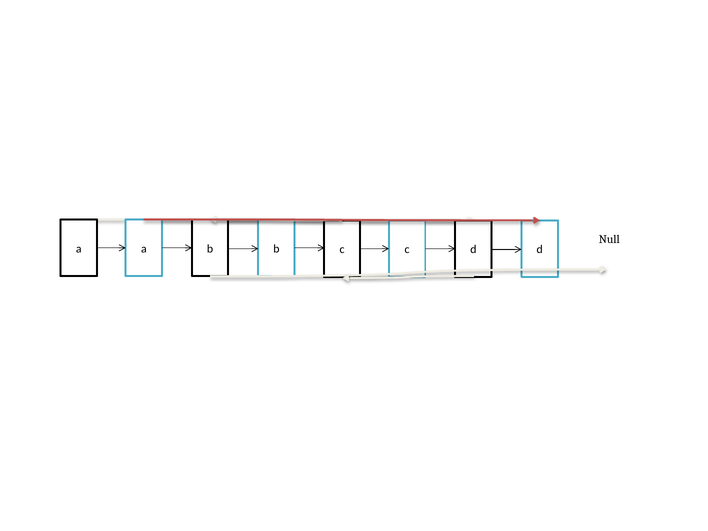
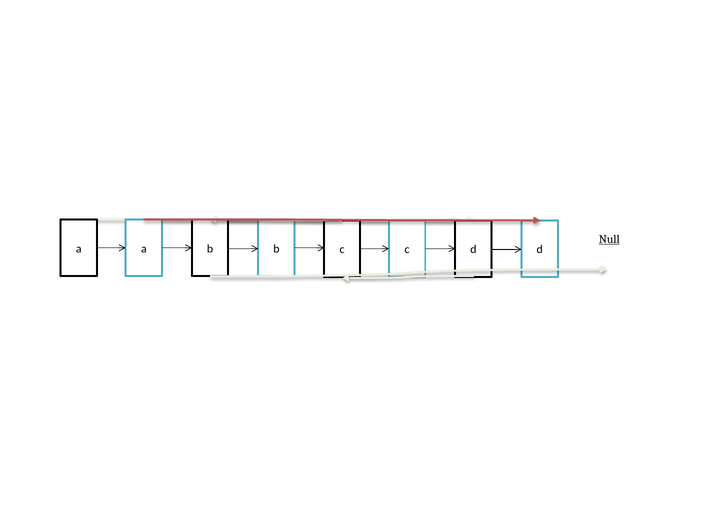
Null underline: none -> present (609, 239)
